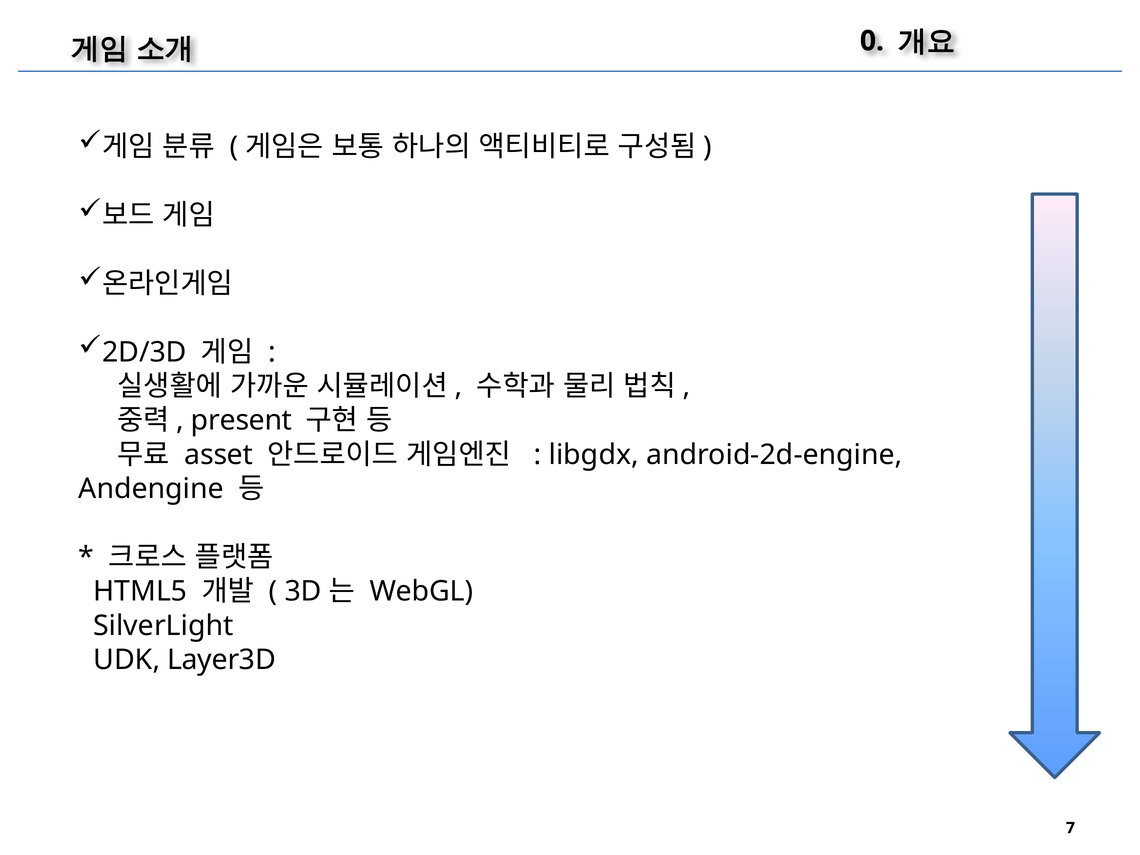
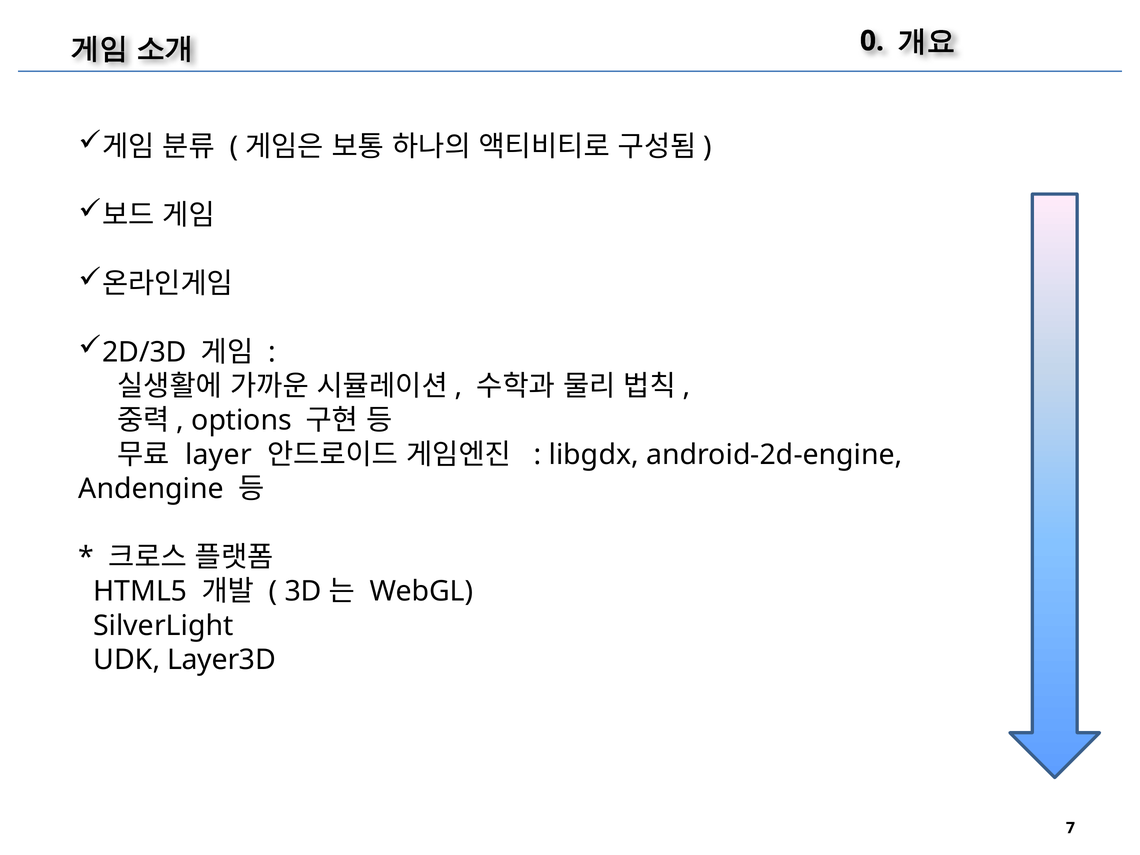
present: present -> options (242, 421)
asset: asset -> layer (218, 455)
